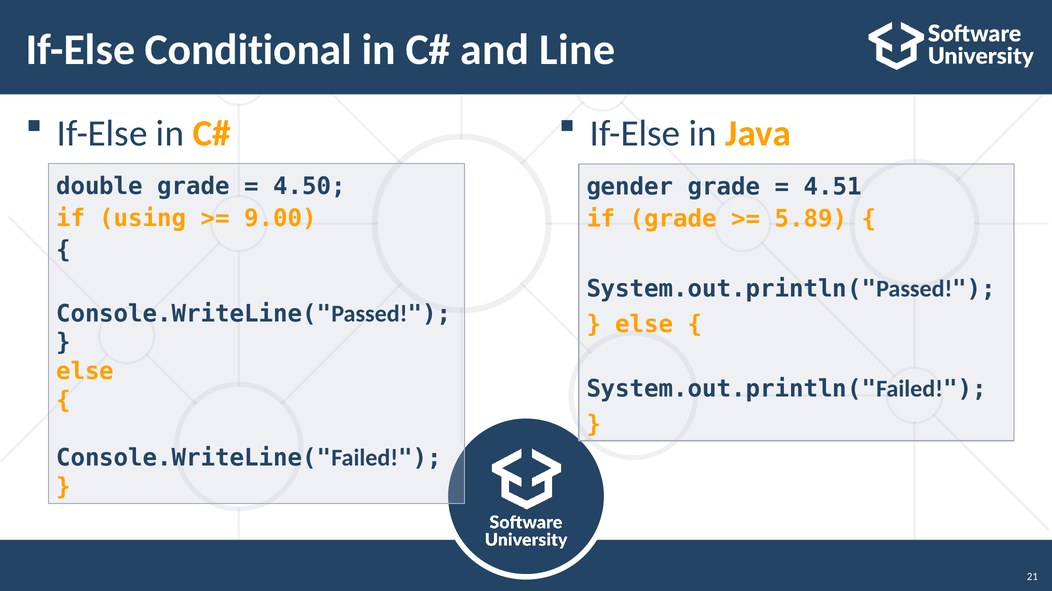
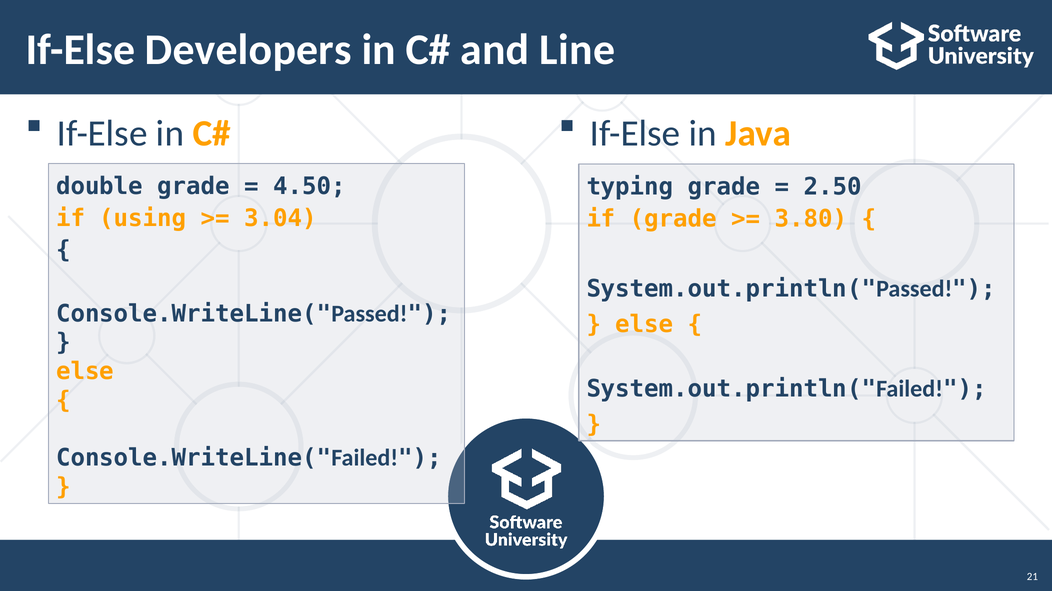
Conditional: Conditional -> Developers (248, 50)
gender: gender -> typing (630, 187)
4.51: 4.51 -> 2.50 (833, 187)
9.00: 9.00 -> 3.04 (281, 219)
5.89: 5.89 -> 3.80 (811, 219)
